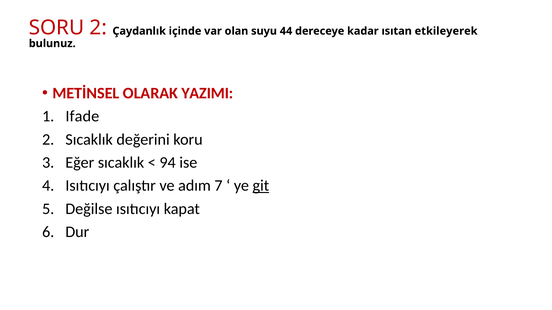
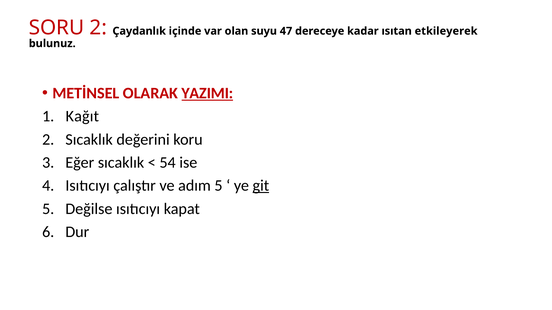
44: 44 -> 47 (286, 31)
YAZIMI underline: none -> present (207, 93)
Ifade: Ifade -> Kağıt (82, 116)
94: 94 -> 54 (168, 163)
adım 7: 7 -> 5 (218, 186)
